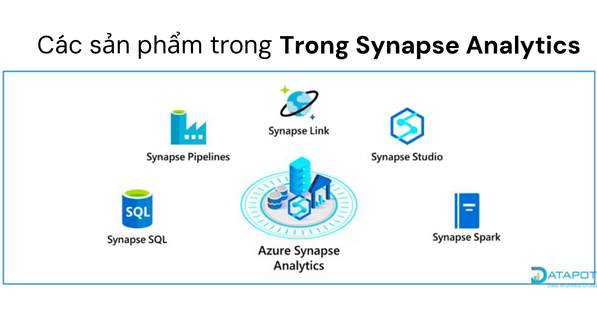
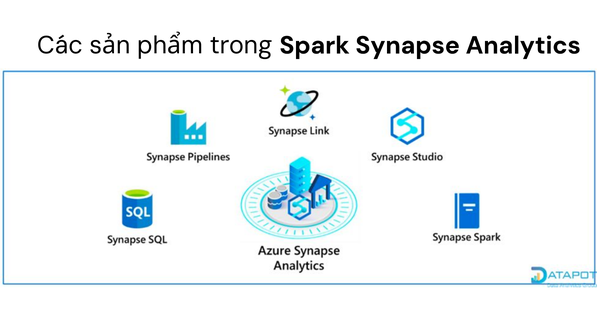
Trong: Trong -> Spark (315, 45)
